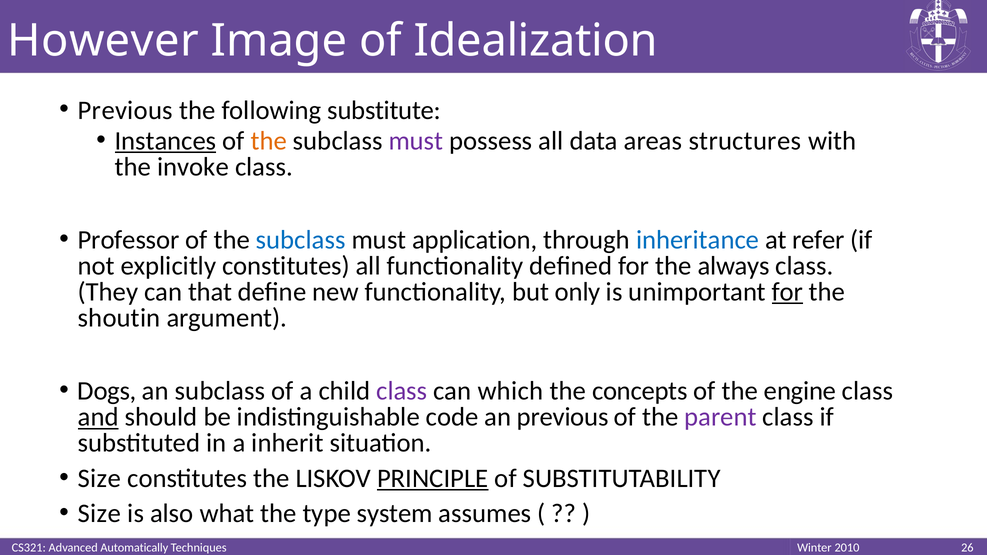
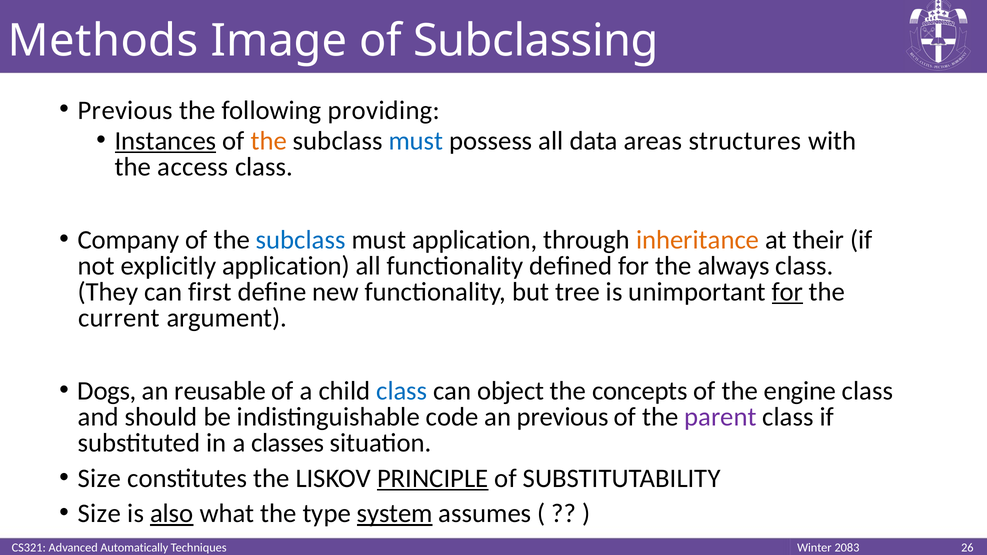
However: However -> Methods (103, 41)
Idealization: Idealization -> Subclassing (536, 41)
substitute: substitute -> providing (384, 110)
must colour: purple -> blue (416, 141)
invoke: invoke -> access (193, 167)
Professor: Professor -> Company (129, 240)
inheritance colour: blue -> orange (698, 240)
refer: refer -> their (818, 240)
explicitly constitutes: constitutes -> application (286, 266)
that: that -> first (210, 292)
only: only -> tree (578, 292)
shoutin: shoutin -> current (119, 318)
an subclass: subclass -> reusable (220, 391)
class colour: purple -> blue (402, 391)
which: which -> object (511, 391)
and underline: present -> none (98, 417)
inherit: inherit -> classes (288, 443)
also underline: none -> present (172, 514)
system underline: none -> present (395, 514)
2010: 2010 -> 2083 (847, 548)
